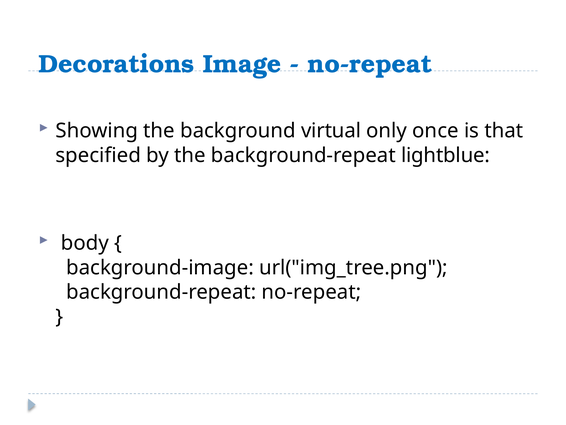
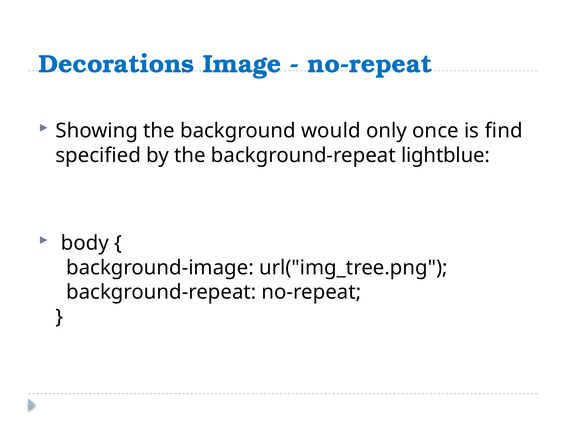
virtual: virtual -> would (331, 131)
that: that -> find (504, 131)
